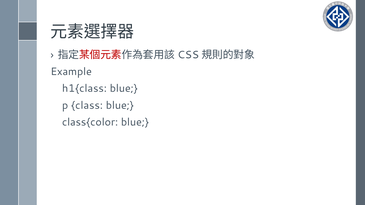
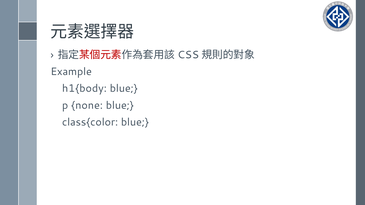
h1{class: h1{class -> h1{body (84, 89)
class: class -> none (87, 105)
